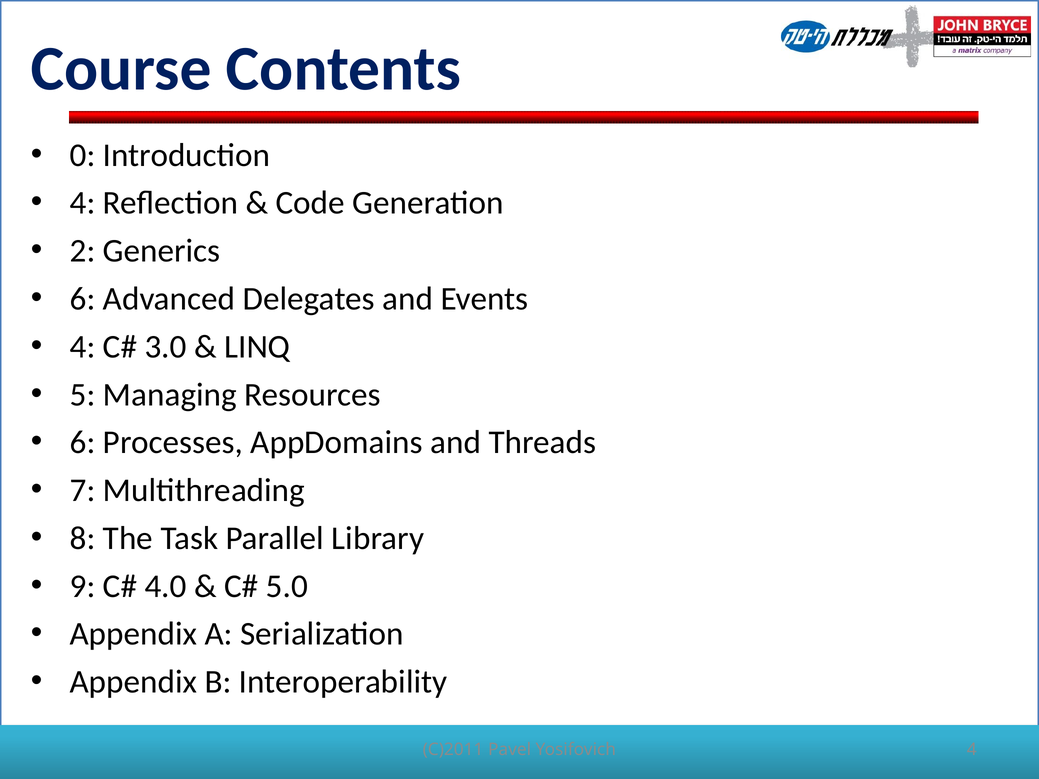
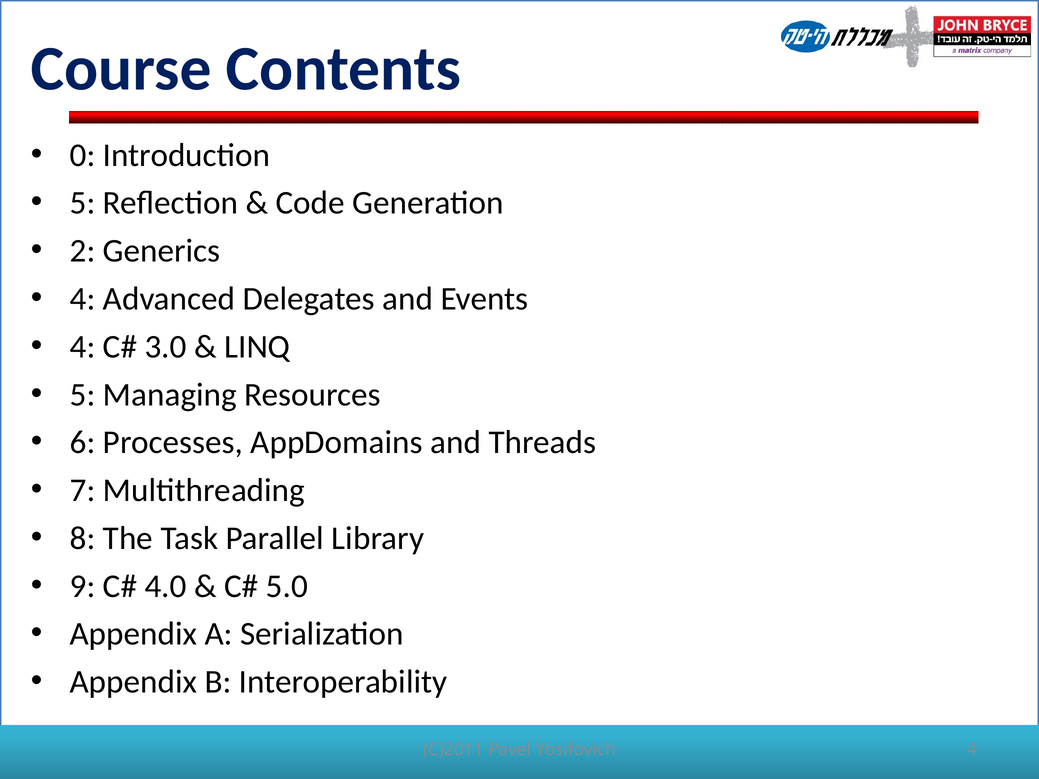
4: 4 -> 5 (83, 203)
6: 6 -> 4 (83, 299)
